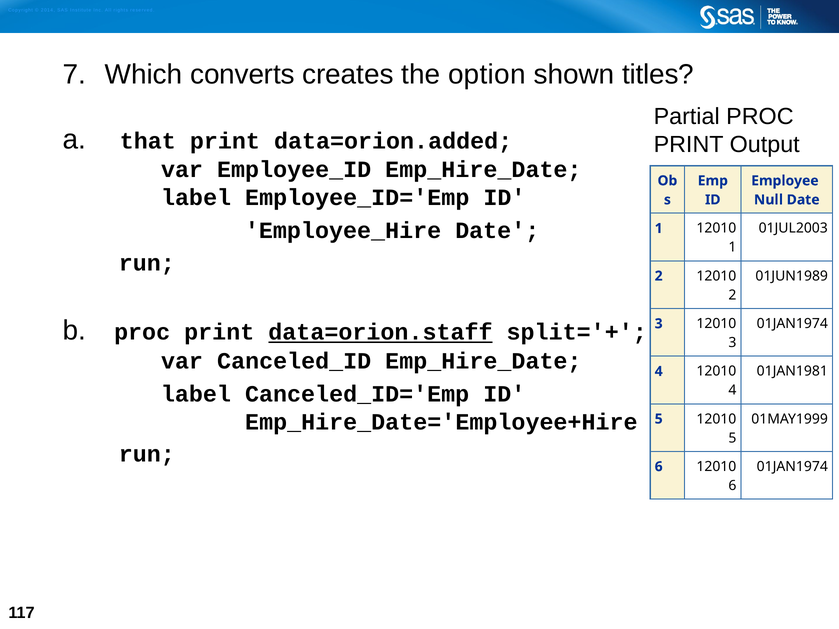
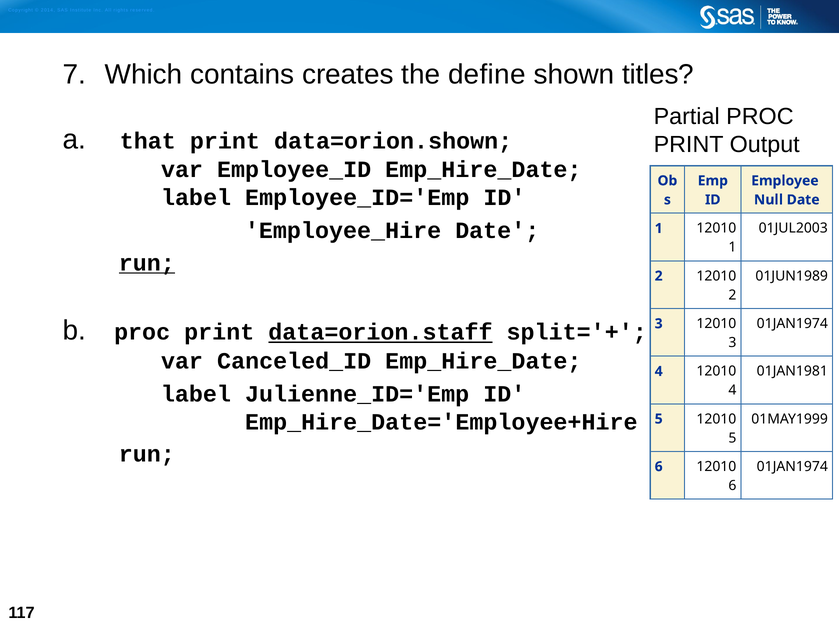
converts: converts -> contains (242, 75)
option: option -> define (487, 75)
data=orion.added: data=orion.added -> data=orion.shown (393, 141)
run underline: none -> present (147, 263)
Canceled_ID='Emp: Canceled_ID='Emp -> Julienne_ID='Emp (357, 394)
